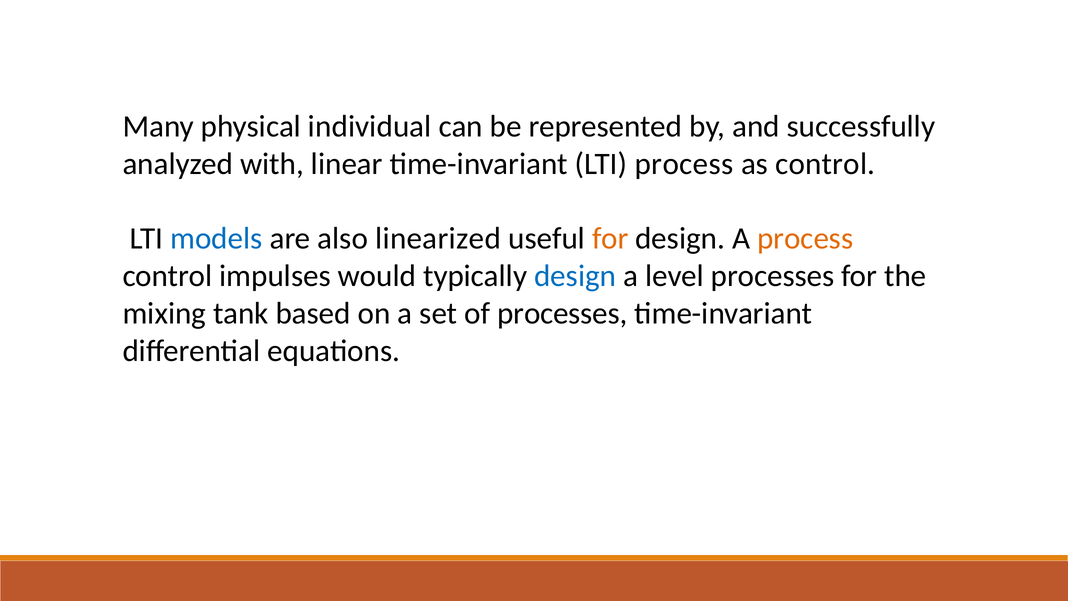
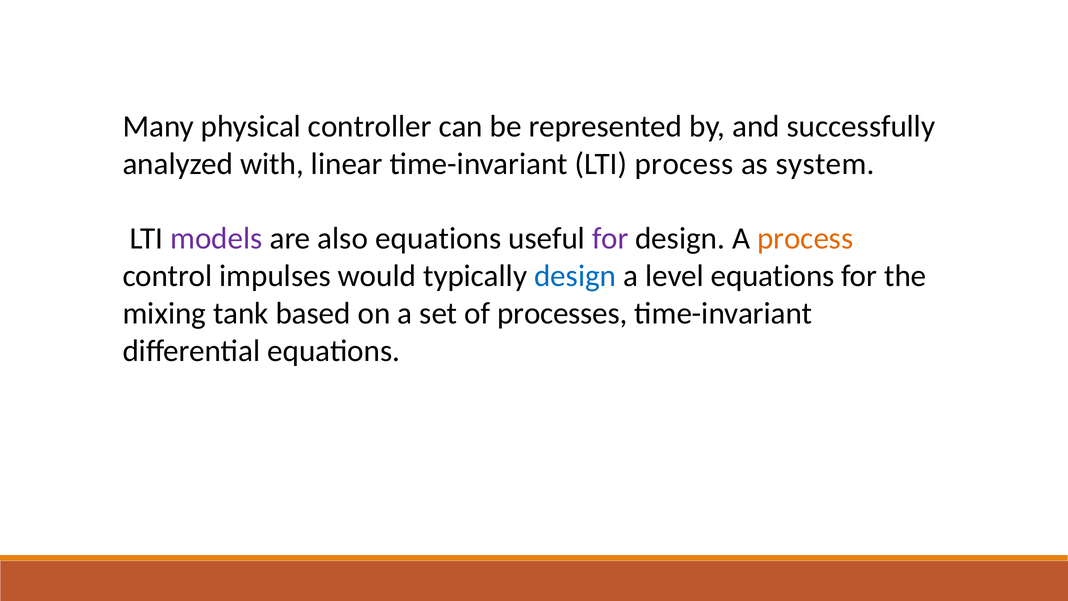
individual: individual -> controller (370, 126)
as control: control -> system (825, 164)
models colour: blue -> purple (216, 239)
also linearized: linearized -> equations (438, 239)
for colour: orange -> purple (610, 239)
level processes: processes -> equations (773, 276)
